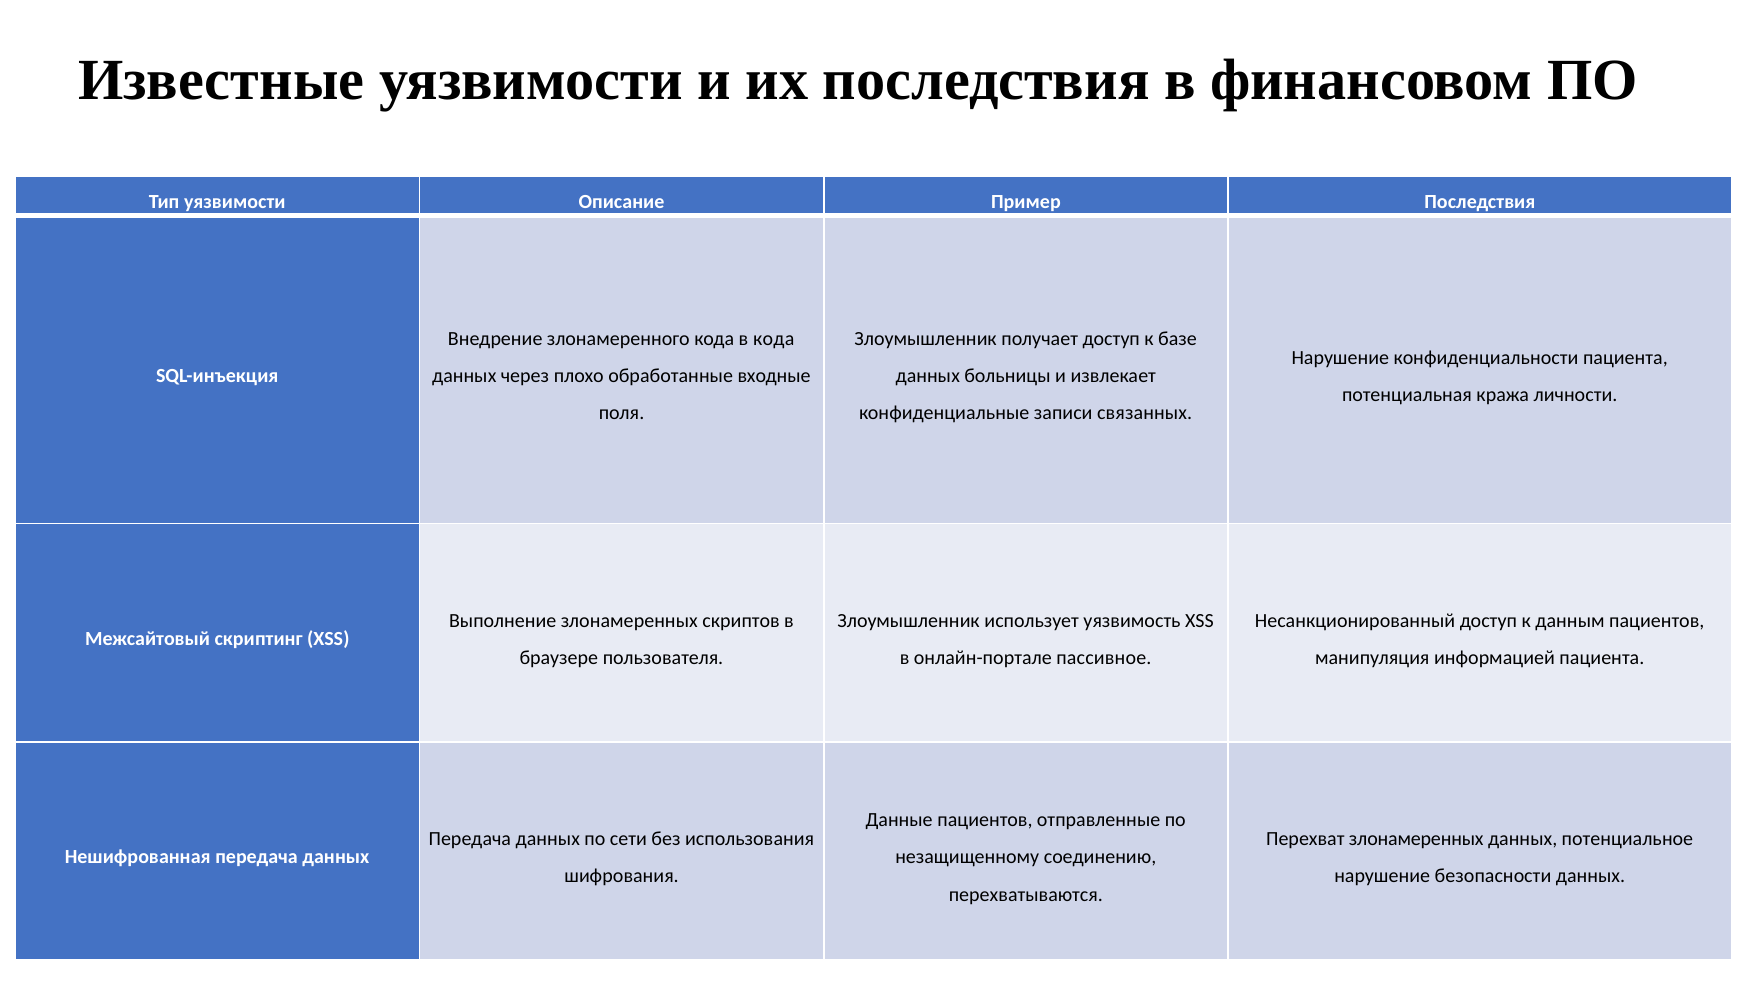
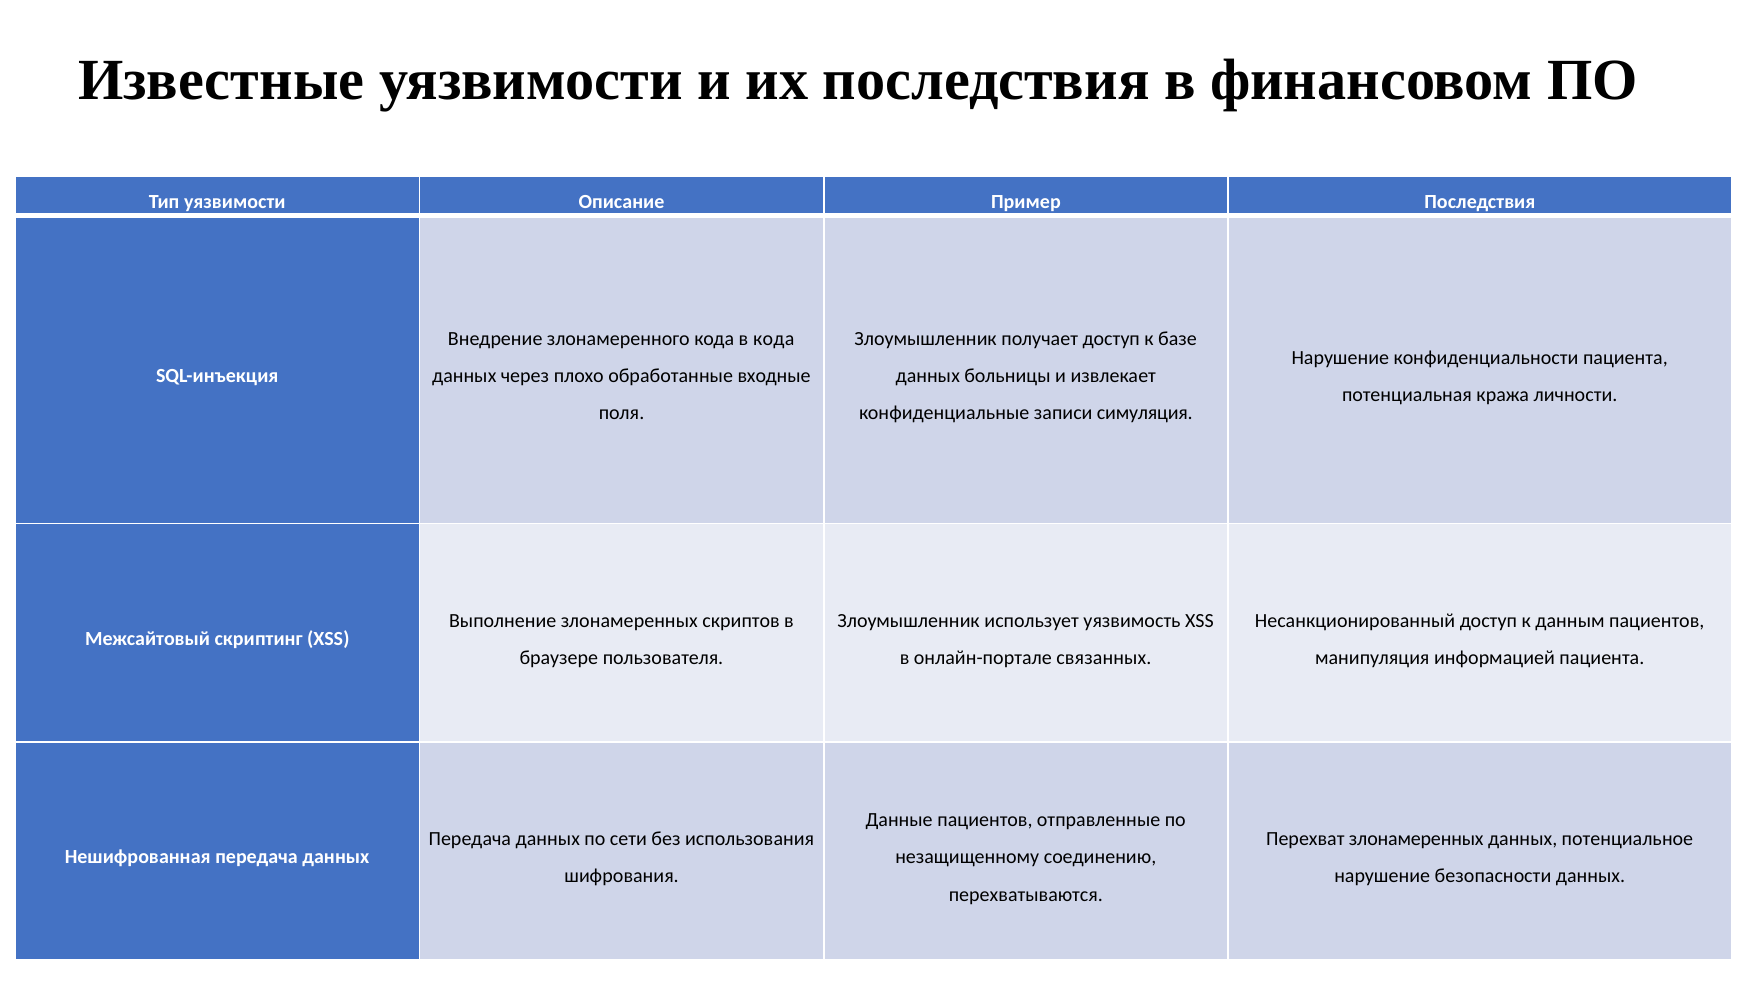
связанных: связанных -> симуляция (1145, 413)
пассивное: пассивное -> связанных (1104, 657)
